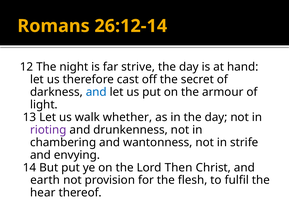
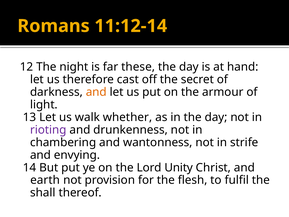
26:12-14: 26:12-14 -> 11:12-14 (131, 26)
strive: strive -> these (138, 67)
and colour: blue -> orange (96, 92)
Then: Then -> Unity (179, 167)
hear: hear -> shall (43, 193)
